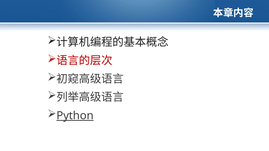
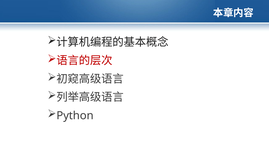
Python underline: present -> none (75, 116)
